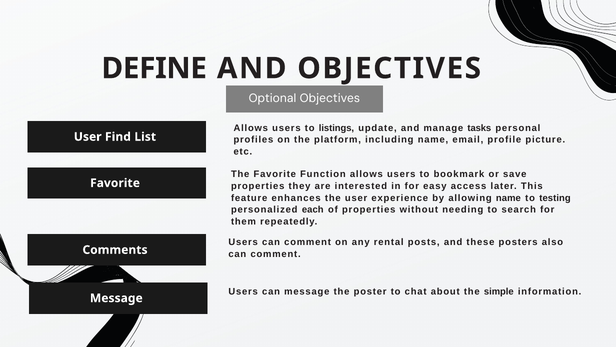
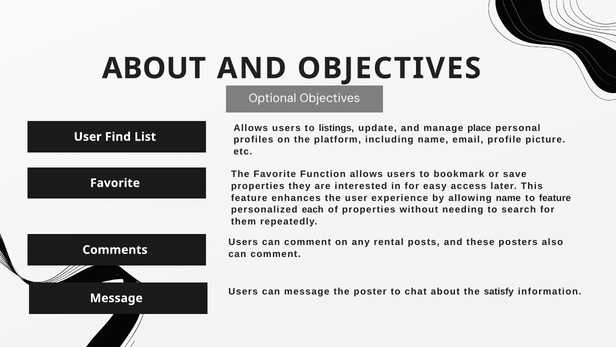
DEFINE: DEFINE -> ABOUT (154, 68)
tasks: tasks -> place (479, 128)
to testing: testing -> feature (555, 198)
simple: simple -> satisfy (499, 291)
